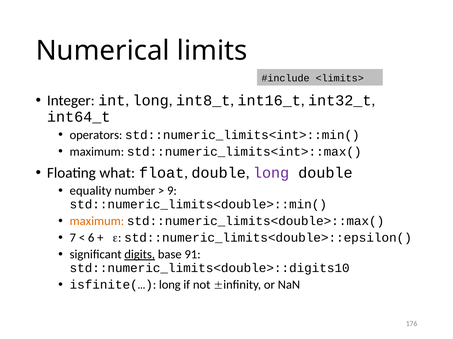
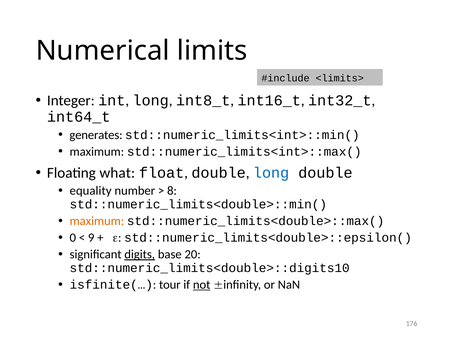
operators: operators -> generates (96, 135)
long colour: purple -> blue (271, 173)
9: 9 -> 8 (172, 191)
7: 7 -> 0 (73, 238)
6: 6 -> 9 (91, 238)
91: 91 -> 20 (193, 255)
isfinite(… long: long -> tour (170, 285)
not underline: none -> present (202, 285)
